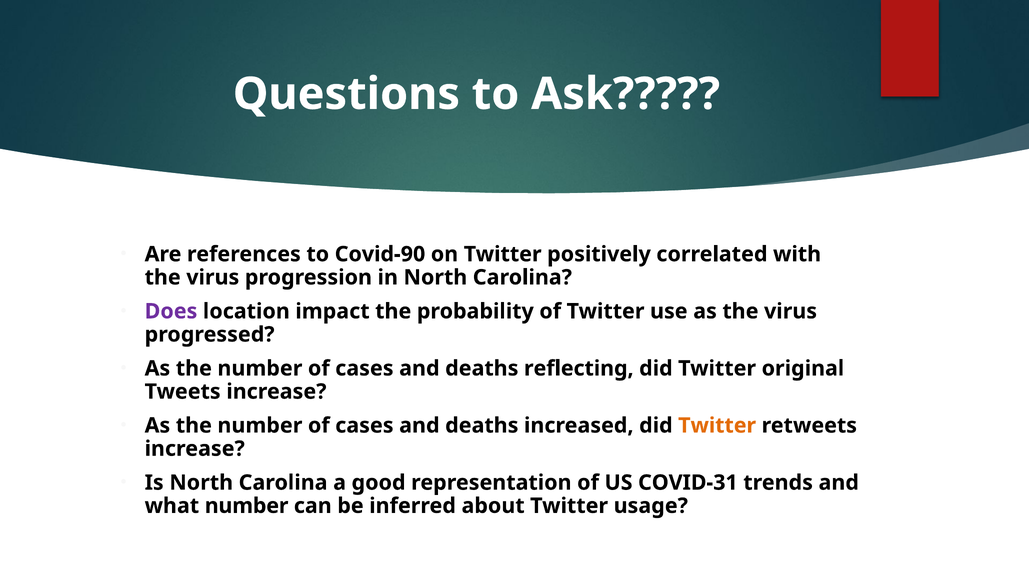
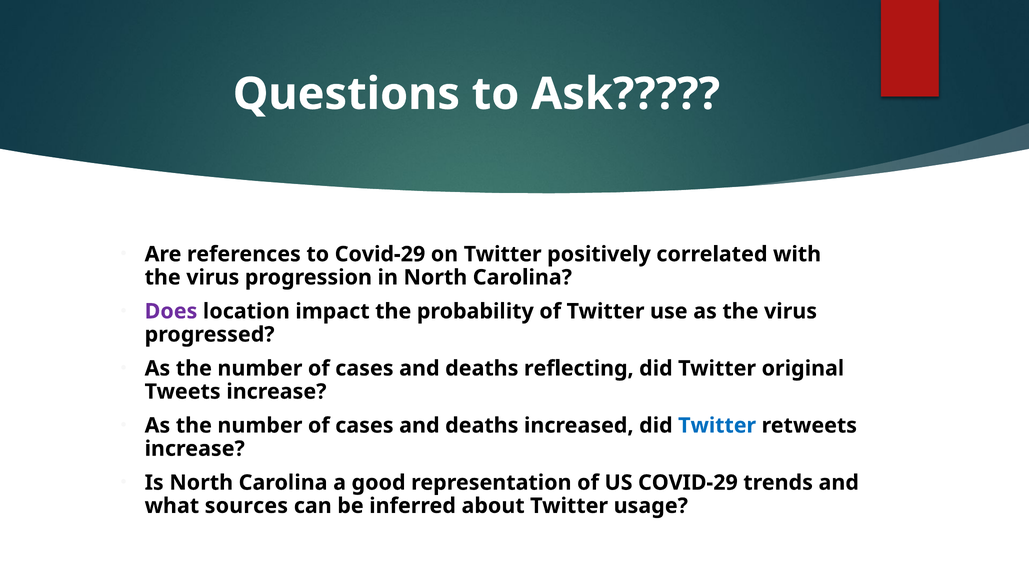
to Covid-90: Covid-90 -> Covid-29 (380, 254)
Twitter colour: orange -> blue (717, 425)
US COVID-31: COVID-31 -> COVID-29 (688, 482)
what number: number -> sources (246, 506)
